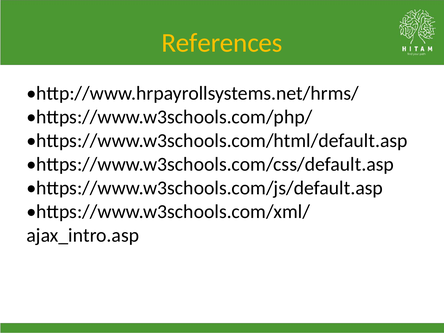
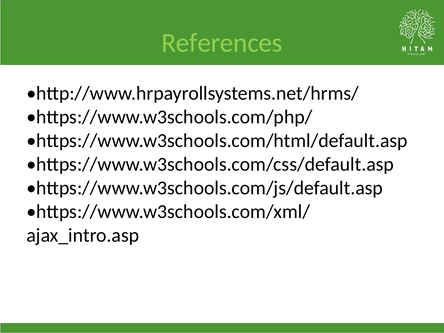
References colour: yellow -> light green (222, 43)
